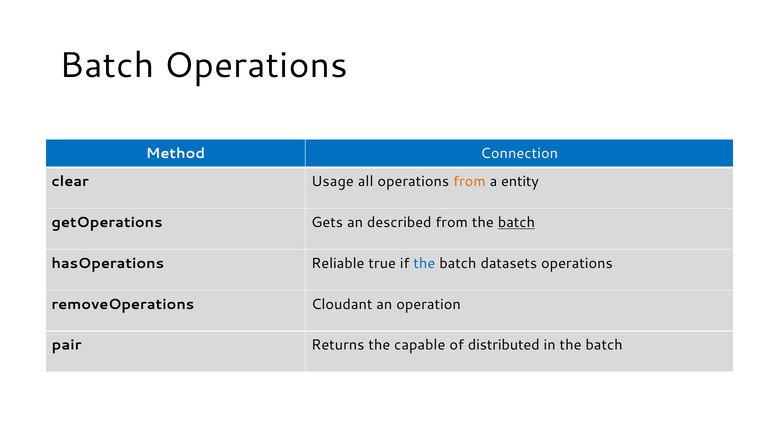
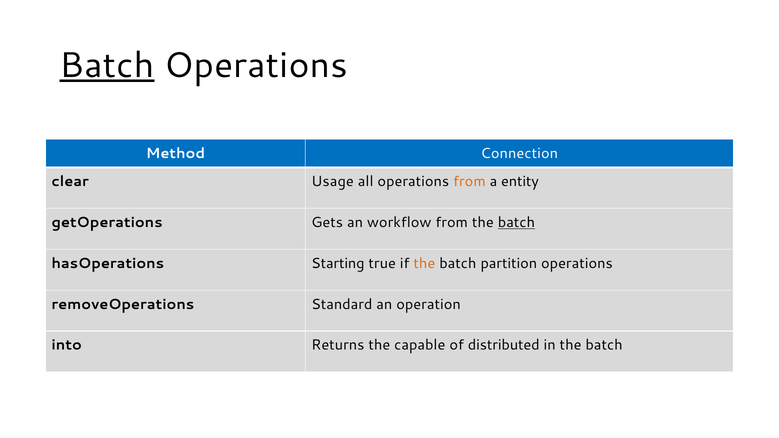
Batch underline: none -> present (107, 65)
described: described -> workflow (399, 223)
Reliable: Reliable -> Starting (338, 263)
the colour: blue -> orange (424, 263)
datasets: datasets -> partition (509, 263)
Cloudant: Cloudant -> Standard (342, 304)
pair: pair -> into (67, 345)
